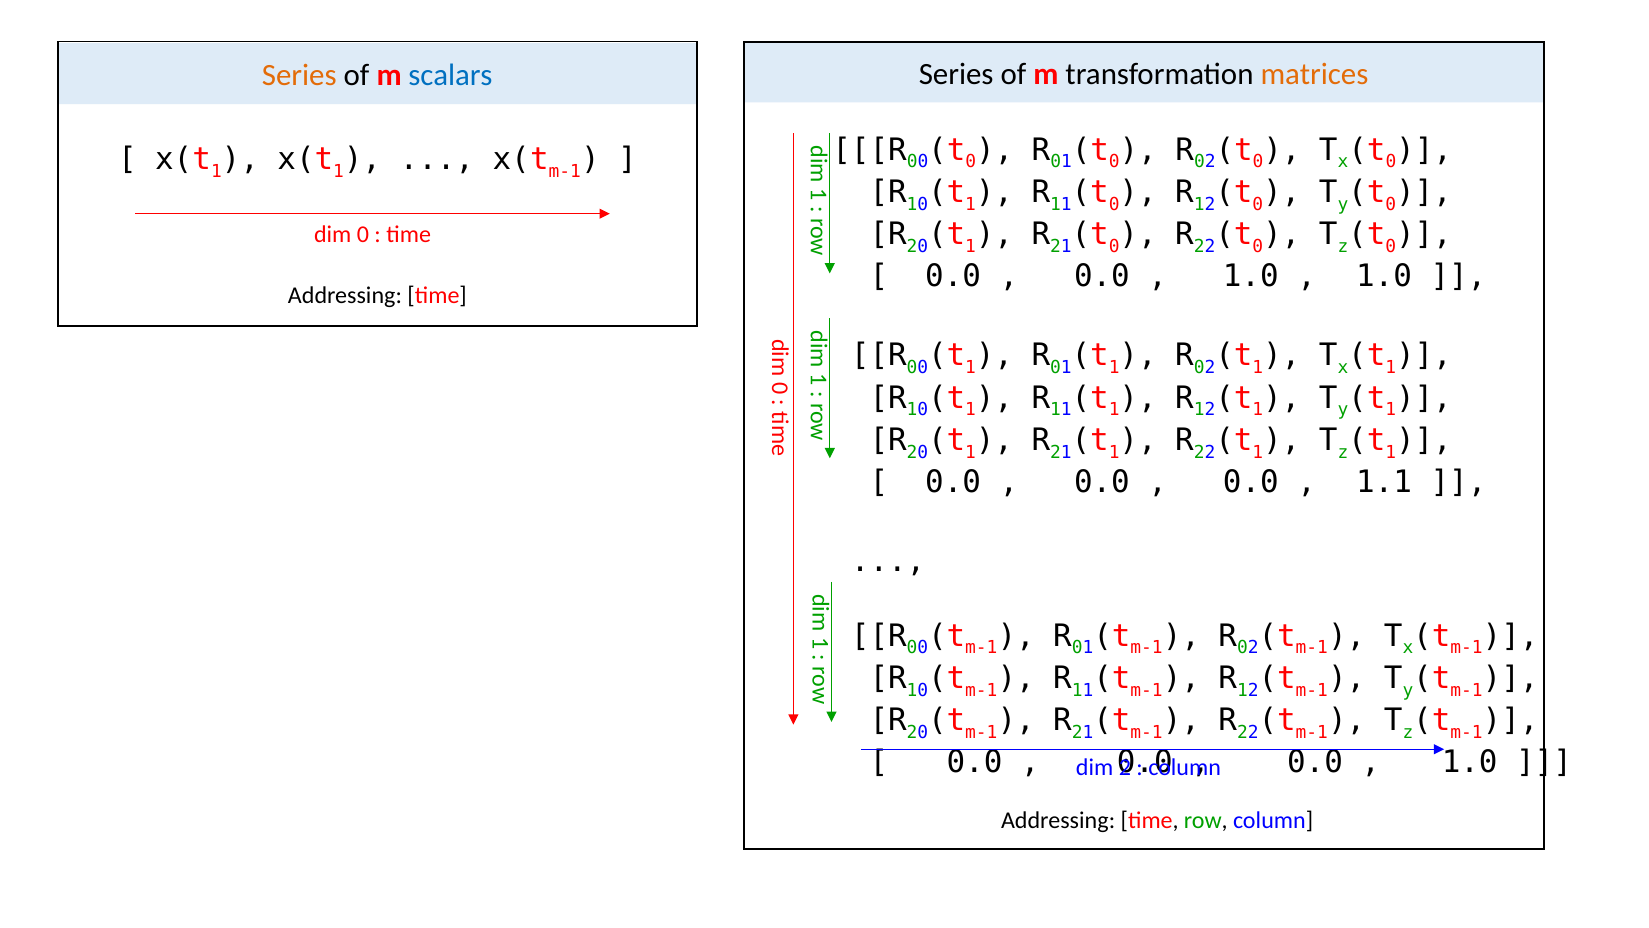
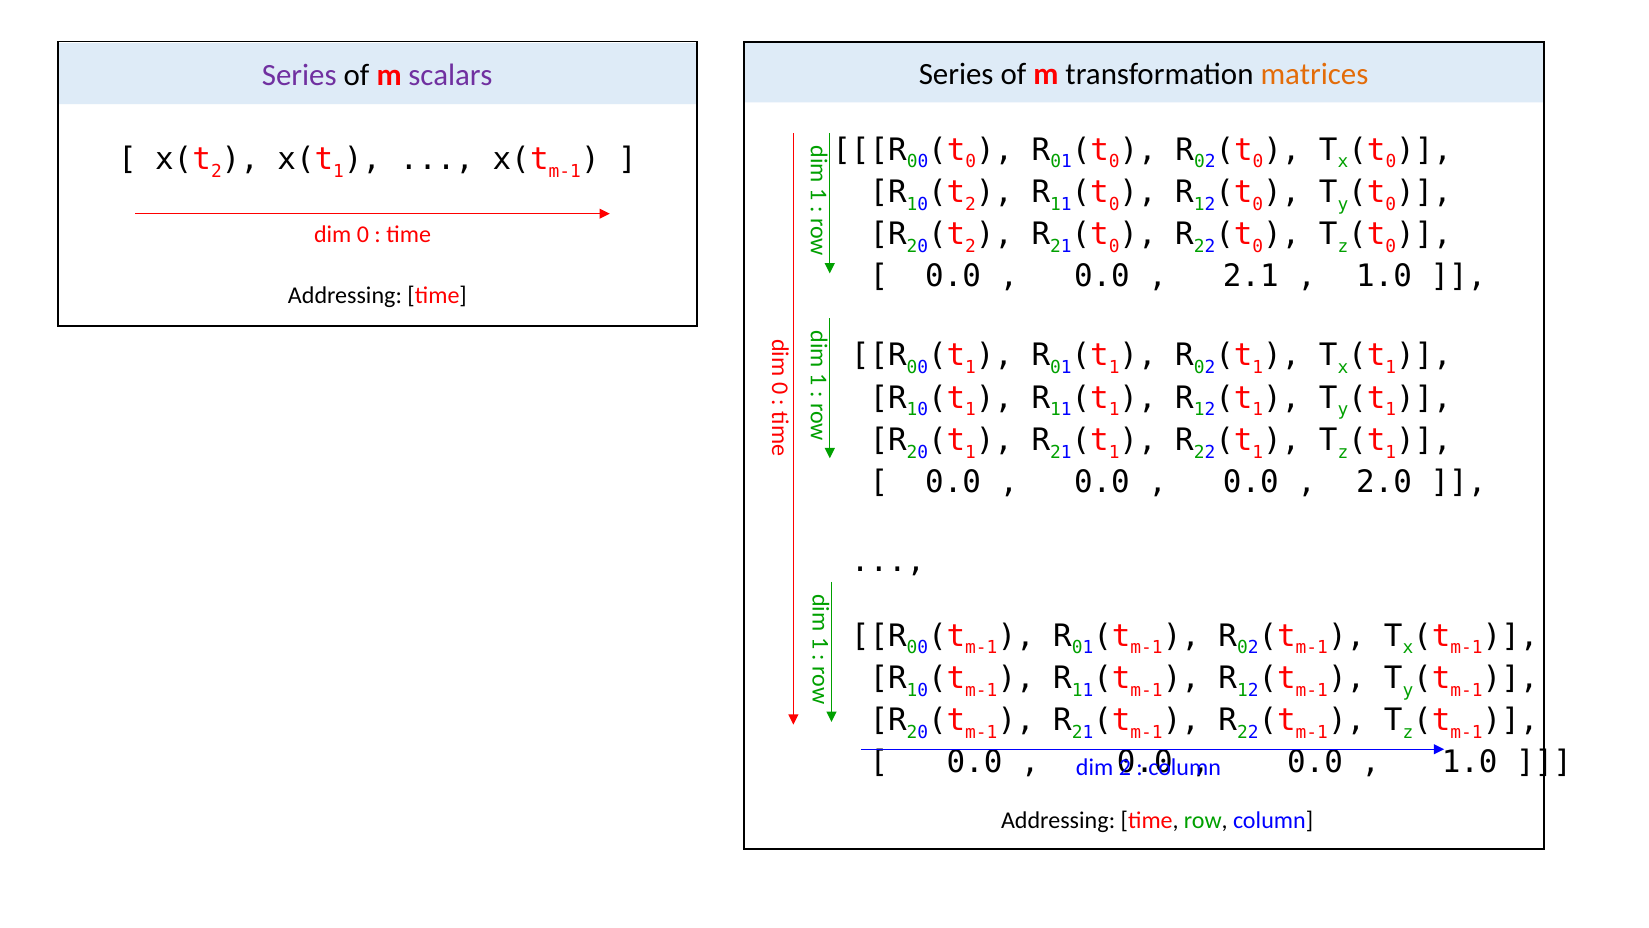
Series colour: orange -> purple (299, 76)
scalars colour: blue -> purple (450, 76)
1: 1 -> 2 (216, 172)
1: 1 -> 2 (971, 204)
1: 1 -> 2 (971, 246)
1.0: 1.0 -> 2.1 (1251, 276)
1.1: 1.1 -> 2.0 (1384, 482)
